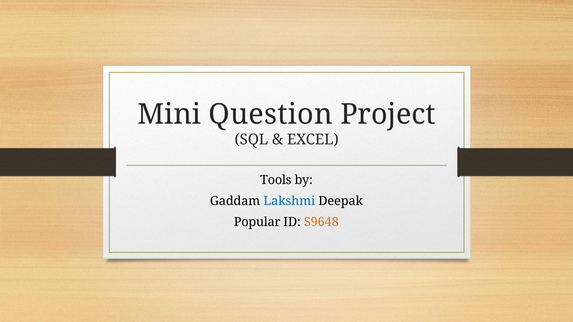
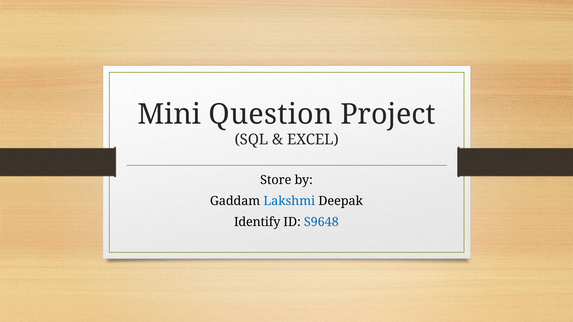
Tools: Tools -> Store (276, 180)
Popular: Popular -> Identify (257, 222)
S9648 colour: orange -> blue (321, 222)
